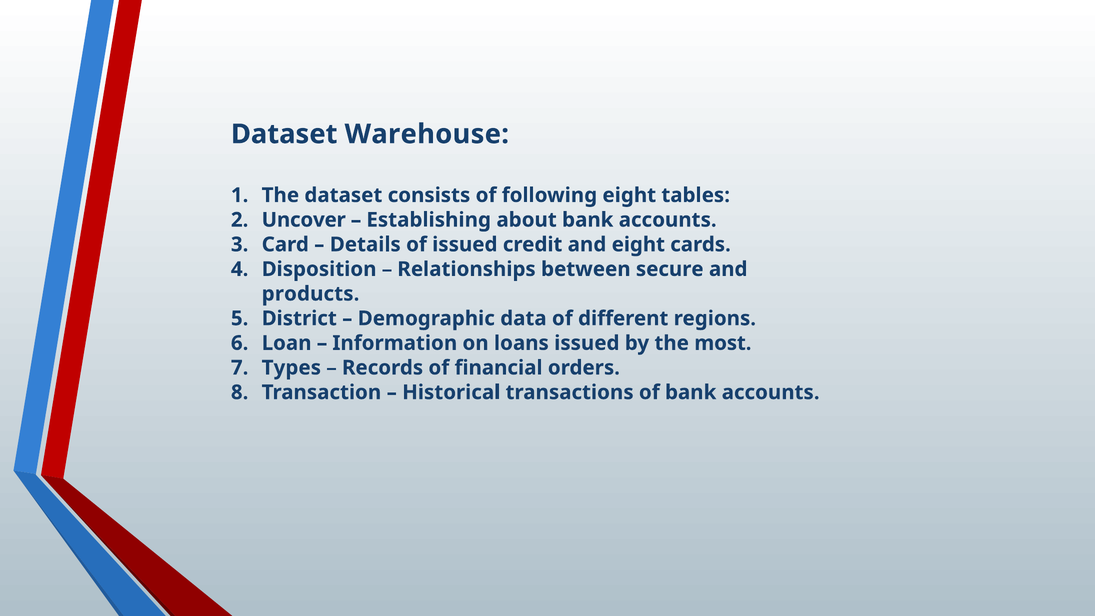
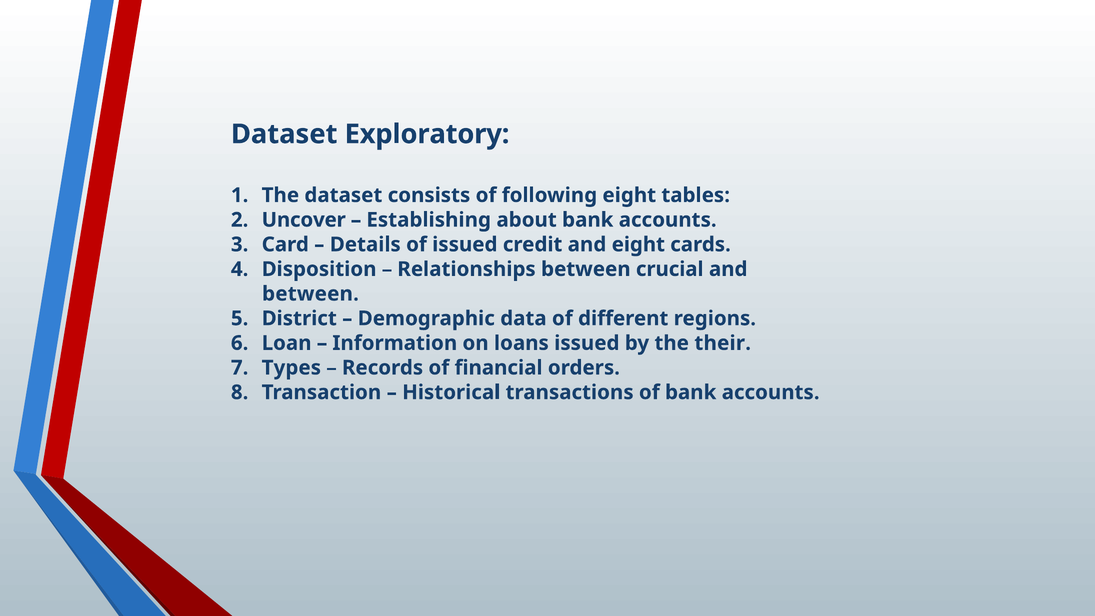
Warehouse: Warehouse -> Exploratory (427, 134)
secure: secure -> crucial (670, 269)
products: products -> between (311, 294)
most: most -> their (723, 343)
